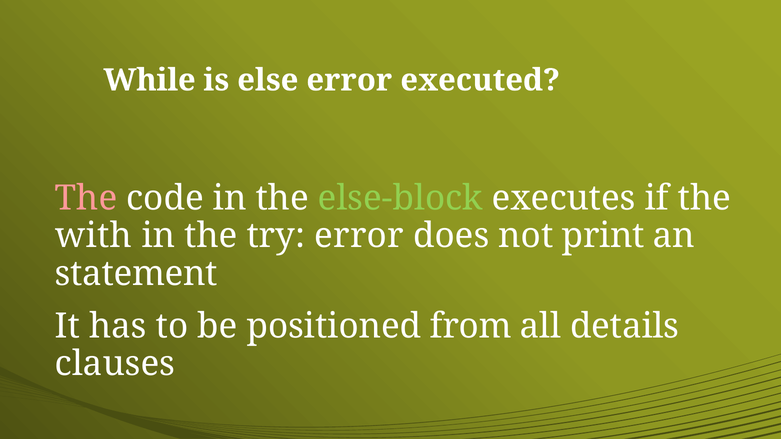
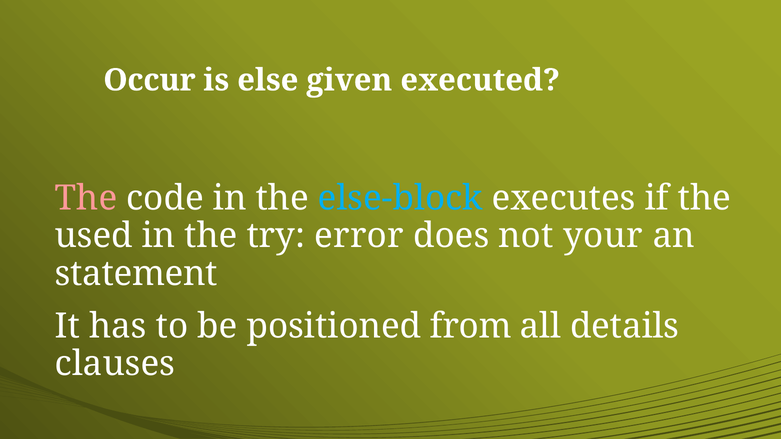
While: While -> Occur (150, 80)
else error: error -> given (349, 80)
else-block colour: light green -> light blue (400, 198)
with: with -> used (94, 236)
print: print -> your (603, 236)
